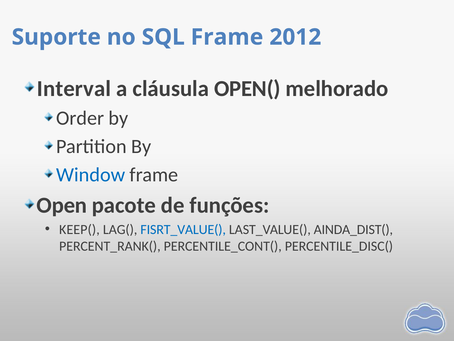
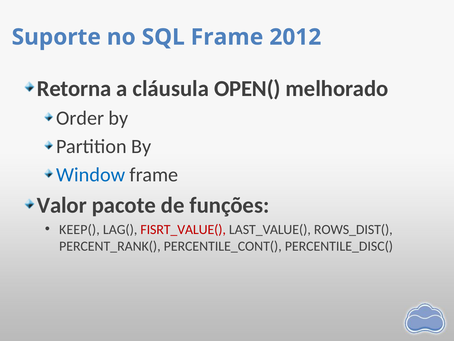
Interval: Interval -> Retorna (74, 88)
Open: Open -> Valor (62, 205)
FISRT_VALUE( colour: blue -> red (183, 229)
AINDA_DIST(: AINDA_DIST( -> ROWS_DIST( (353, 229)
